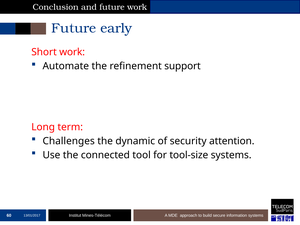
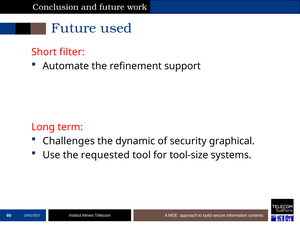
early: early -> used (116, 28)
Short work: work -> filter (72, 52)
attention: attention -> graphical (232, 141)
connected: connected -> requested (105, 155)
